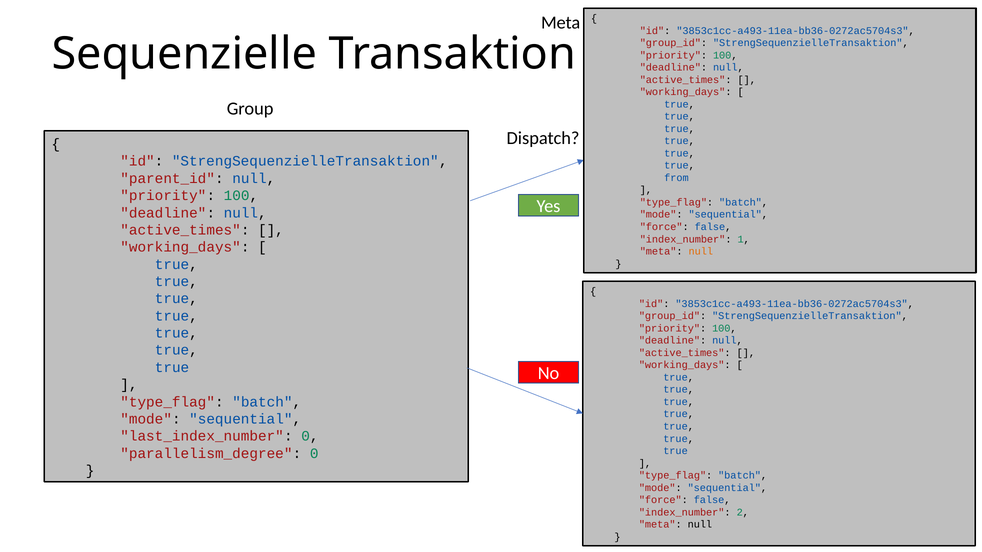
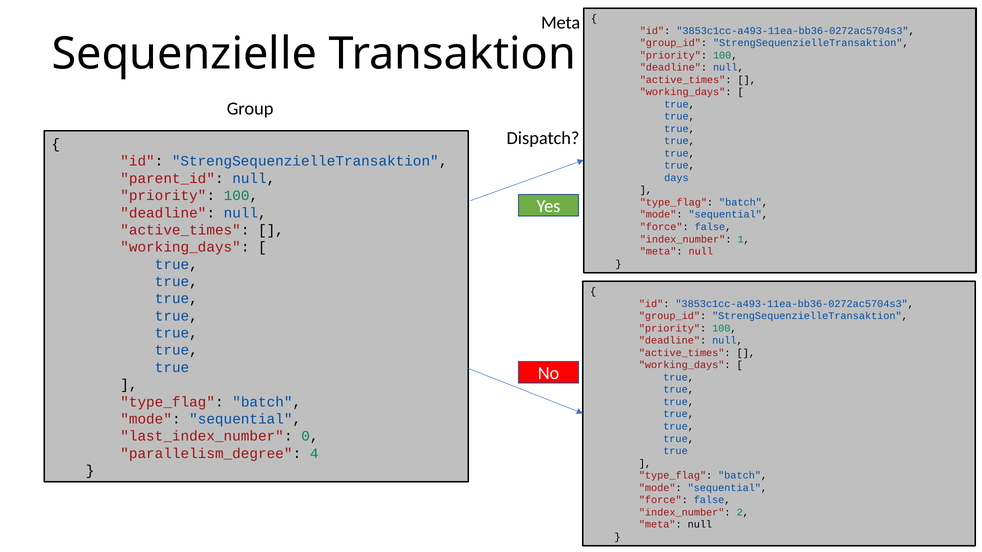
from: from -> days (676, 178)
null colour: orange -> red (701, 252)
parallelism_degree 0: 0 -> 4 (314, 454)
